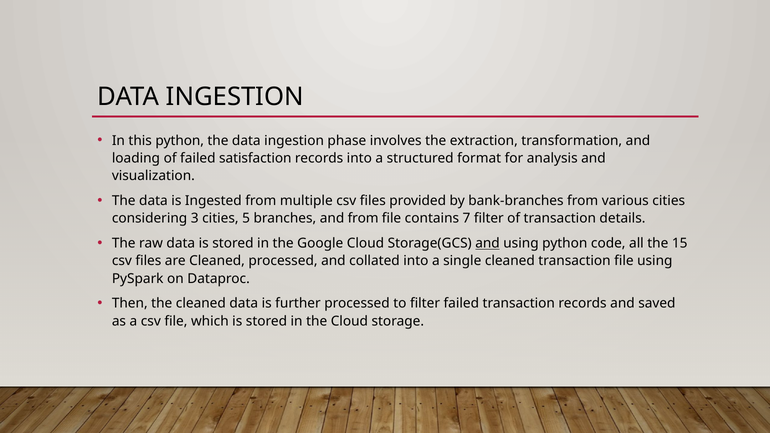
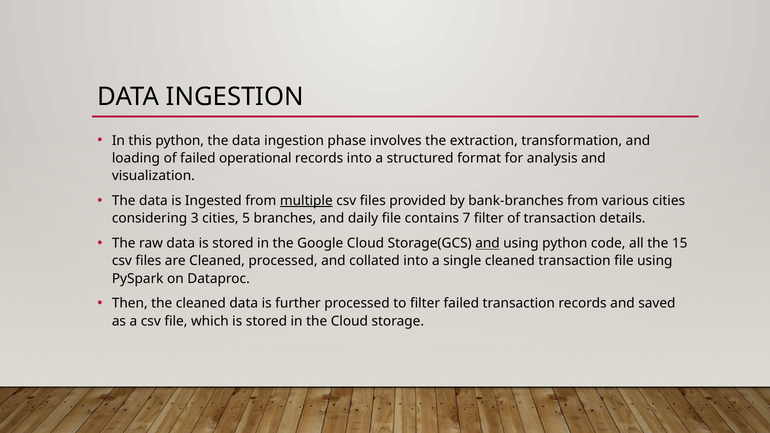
satisfaction: satisfaction -> operational (255, 158)
multiple underline: none -> present (306, 201)
and from: from -> daily (363, 218)
